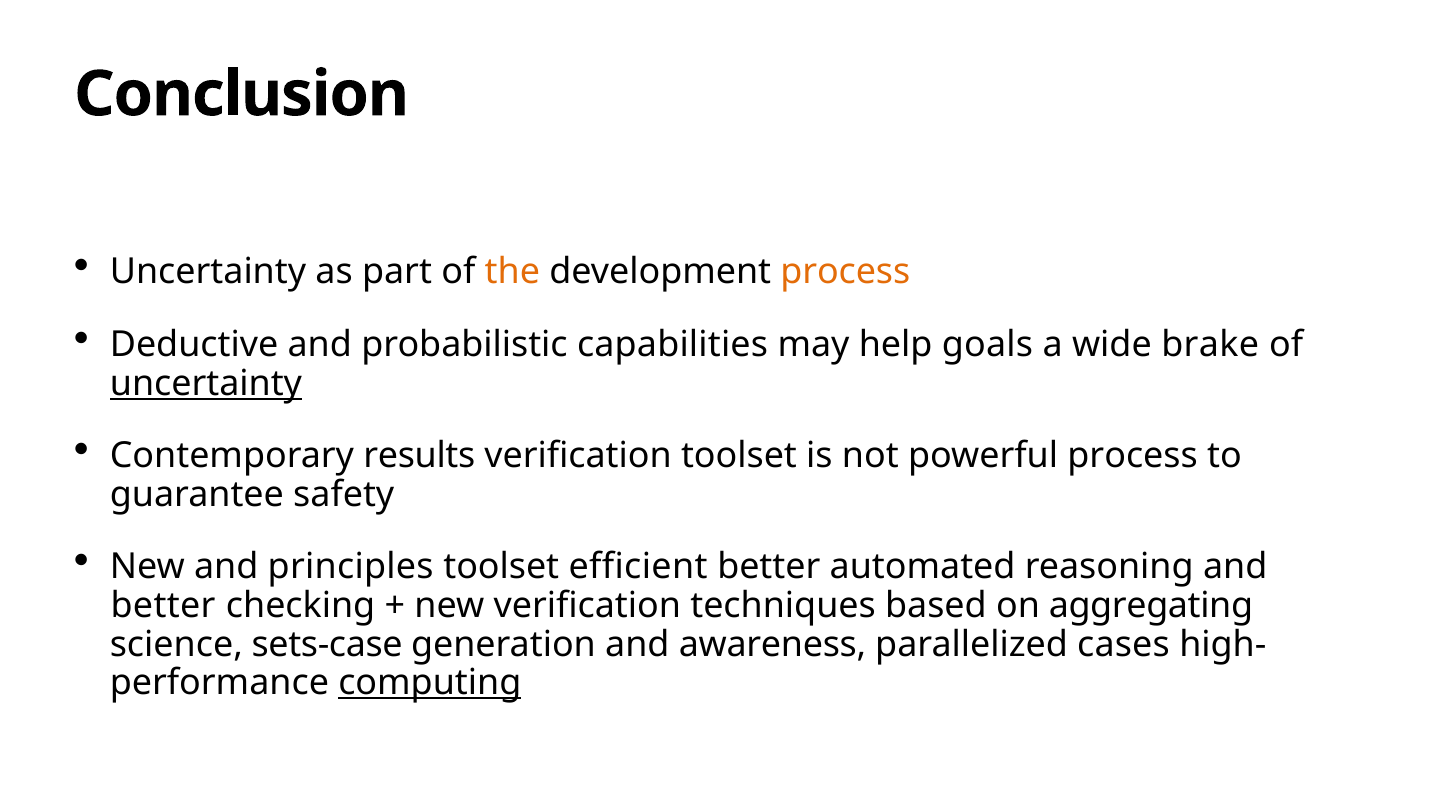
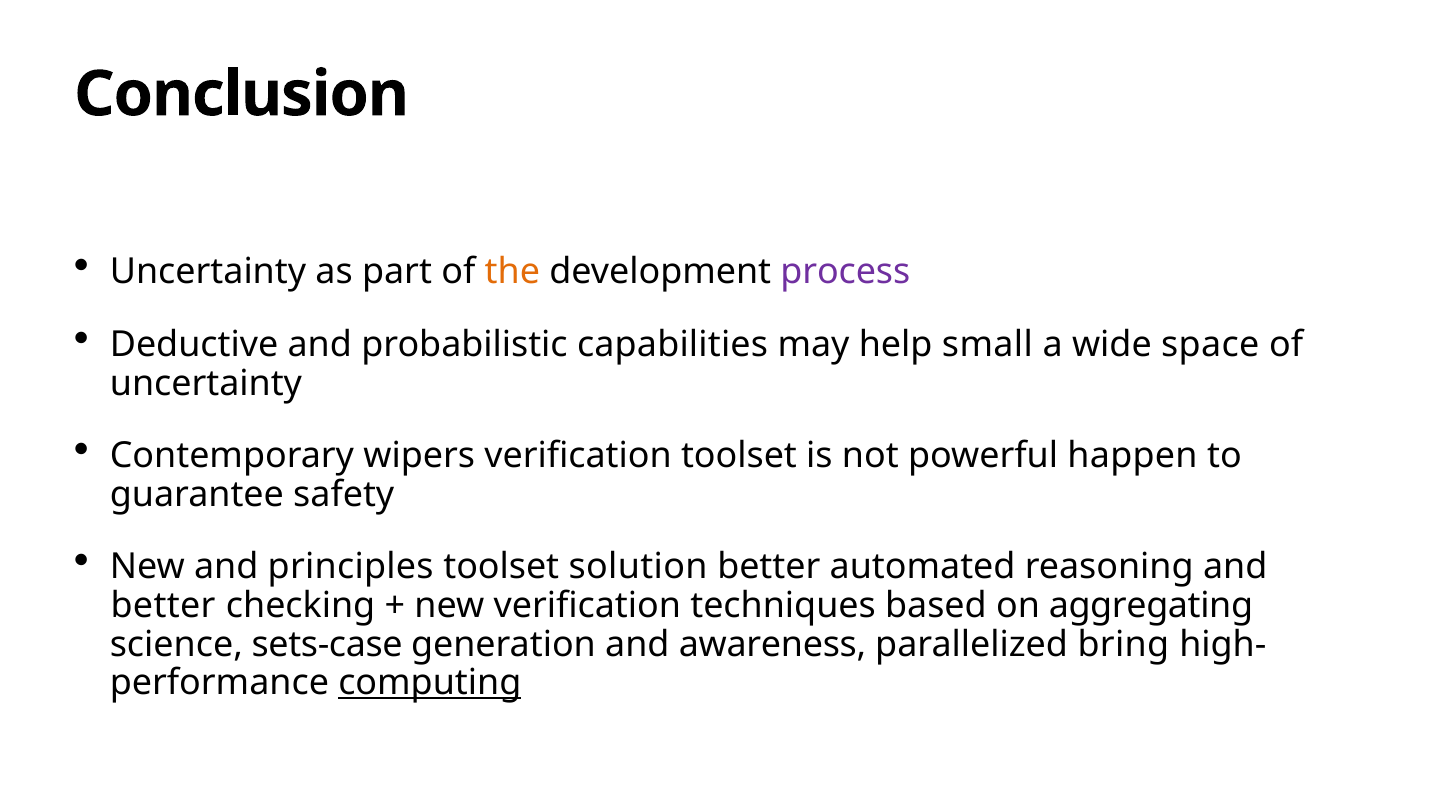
process colour: orange -> purple (845, 272)
goals: goals -> small (987, 345)
brake: brake -> space (1210, 345)
uncertainty underline: present -> none (206, 383)
results: results -> wipers (419, 456)
powerful process: process -> happen (1133, 456)
efficient: efficient -> solution (638, 567)
cases: cases -> bring (1123, 644)
